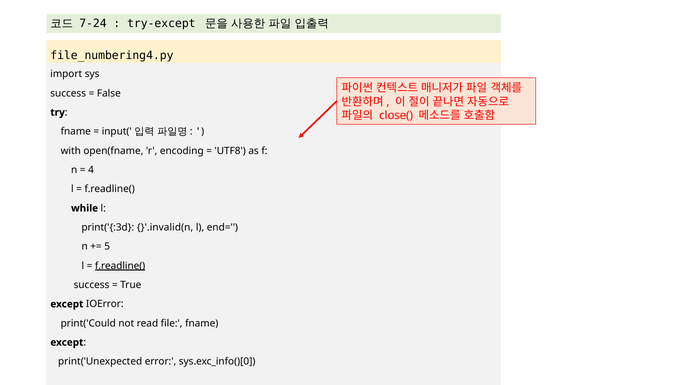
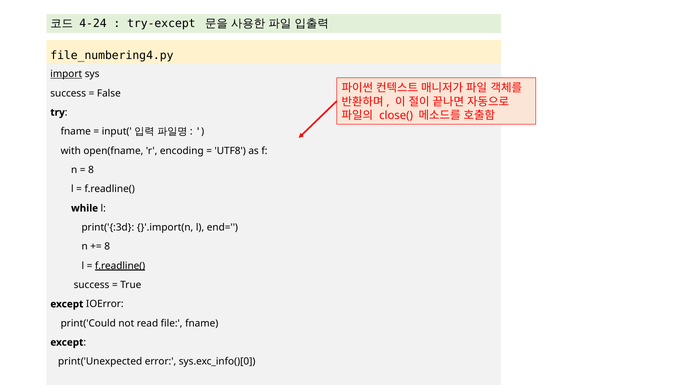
7-24: 7-24 -> 4-24 (93, 23)
import underline: none -> present (66, 74)
4: 4 -> 8 (91, 170)
}'.invalid(n: }'.invalid(n -> }'.import(n (165, 227)
5: 5 -> 8 (107, 246)
